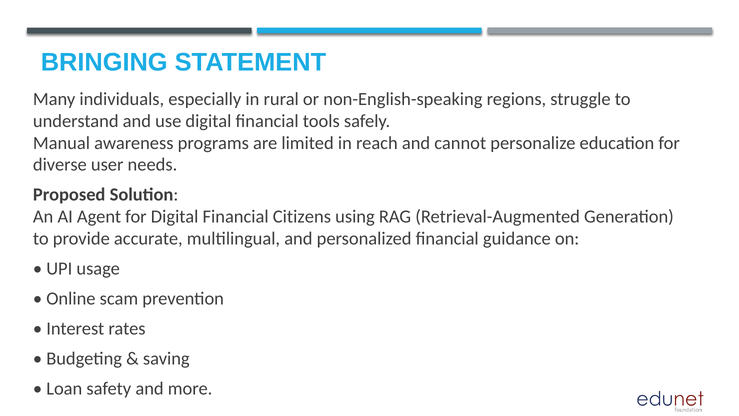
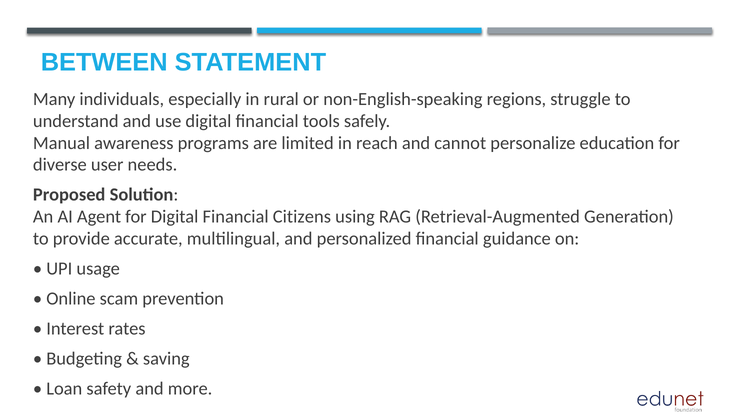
BRINGING: BRINGING -> BETWEEN (104, 62)
